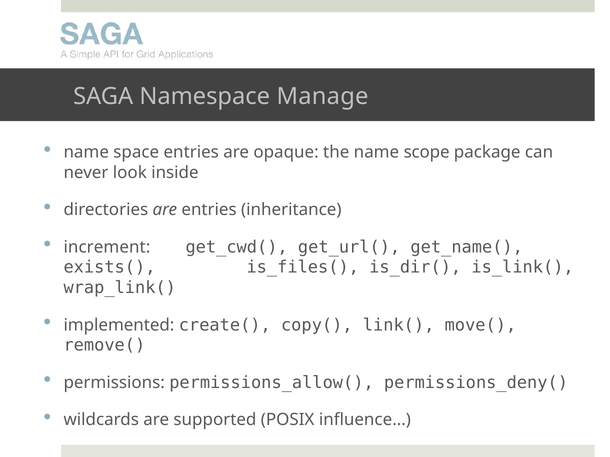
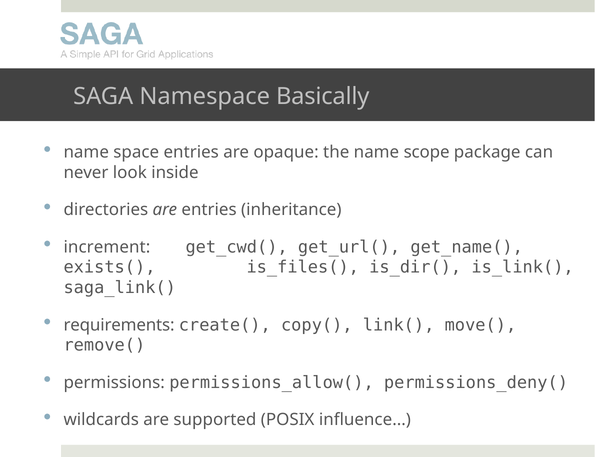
Manage: Manage -> Basically (323, 96)
wrap_link(: wrap_link( -> saga_link( (120, 288)
implemented: implemented -> requirements (119, 325)
